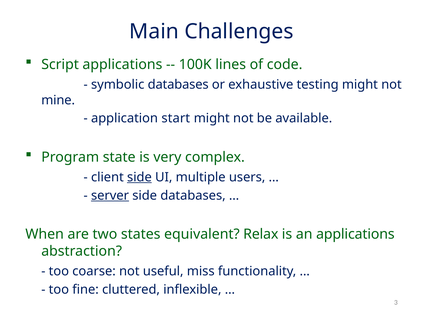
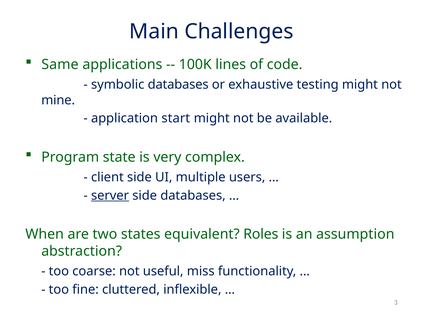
Script: Script -> Same (60, 64)
side underline: present -> none (139, 177)
Relax: Relax -> Roles (261, 235)
an applications: applications -> assumption (355, 235)
